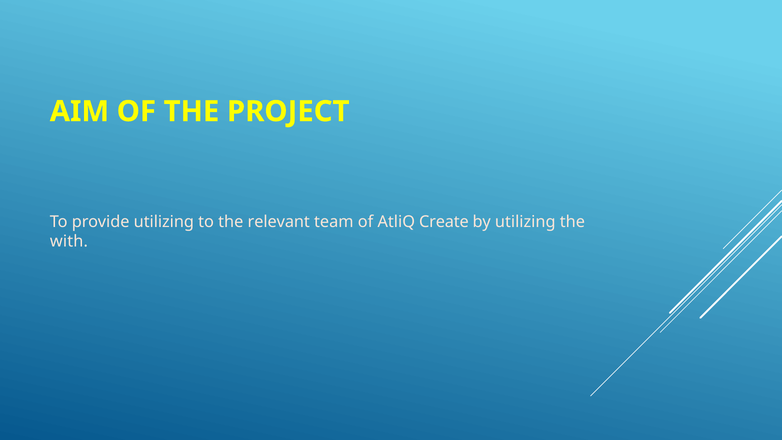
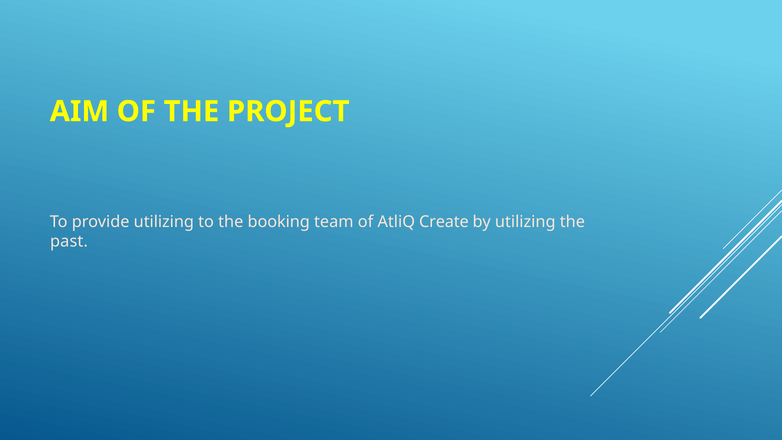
relevant: relevant -> booking (279, 222)
with: with -> past (69, 241)
